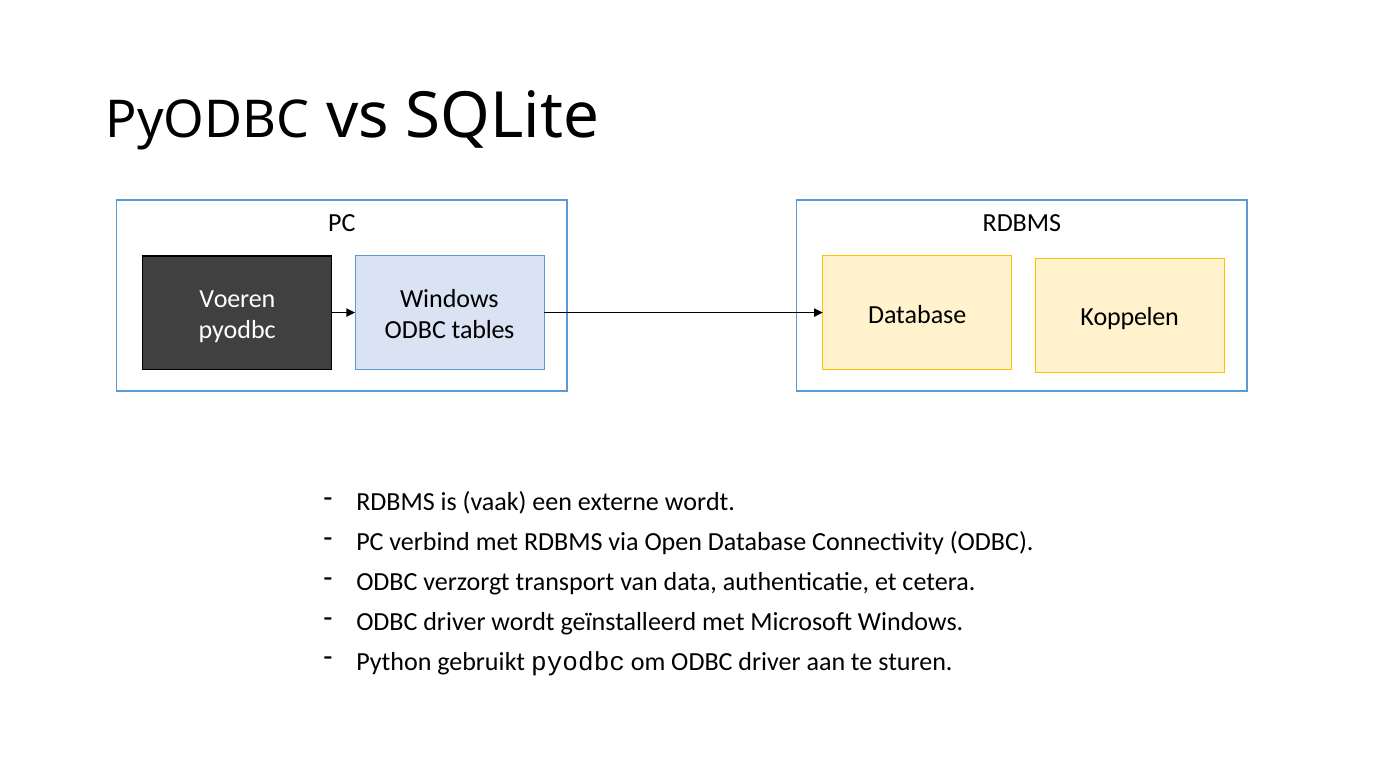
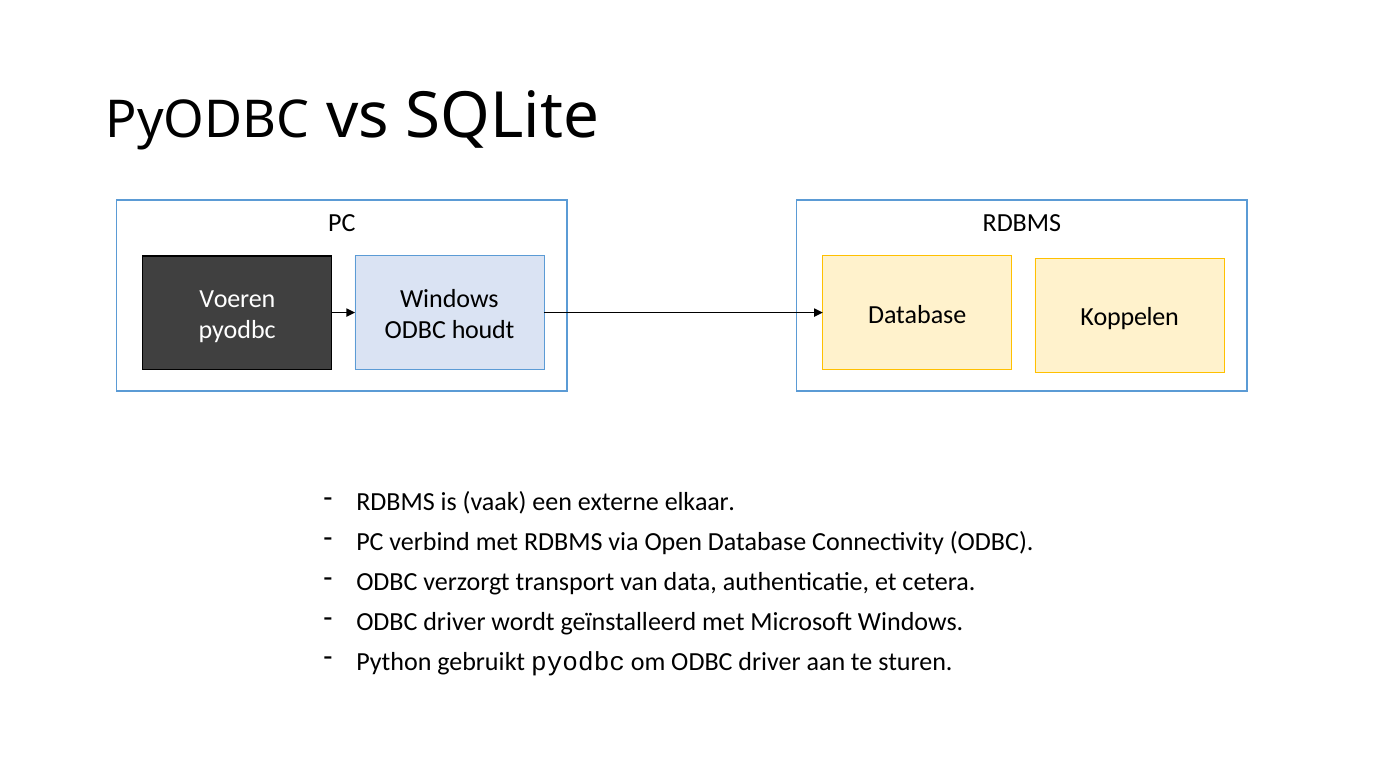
tables: tables -> houdt (483, 330)
externe wordt: wordt -> elkaar (700, 502)
